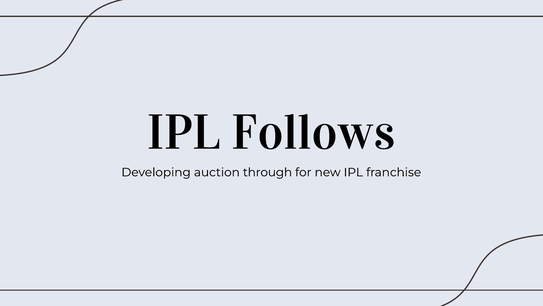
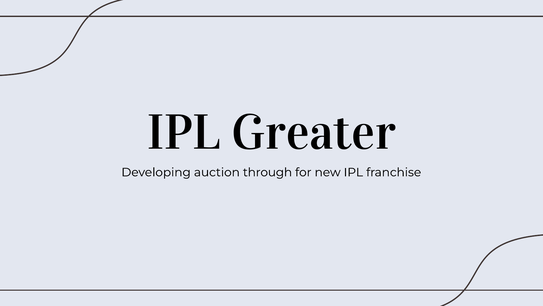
Follows: Follows -> Greater (314, 132)
